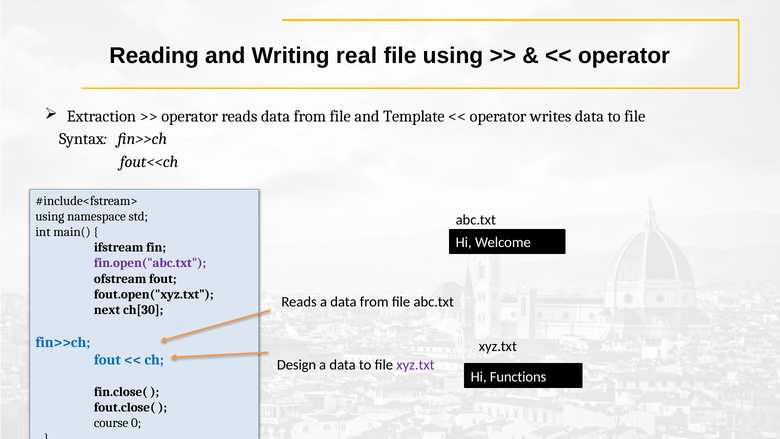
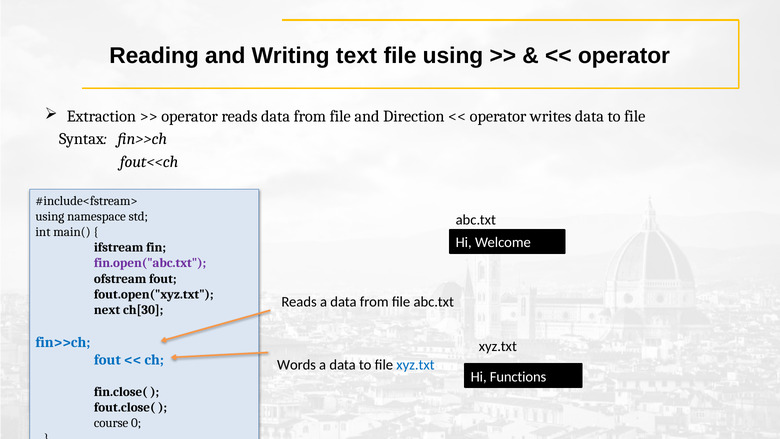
real: real -> text (356, 56)
Template: Template -> Direction (414, 116)
Design: Design -> Words (297, 365)
xyz.txt colour: purple -> blue (415, 365)
